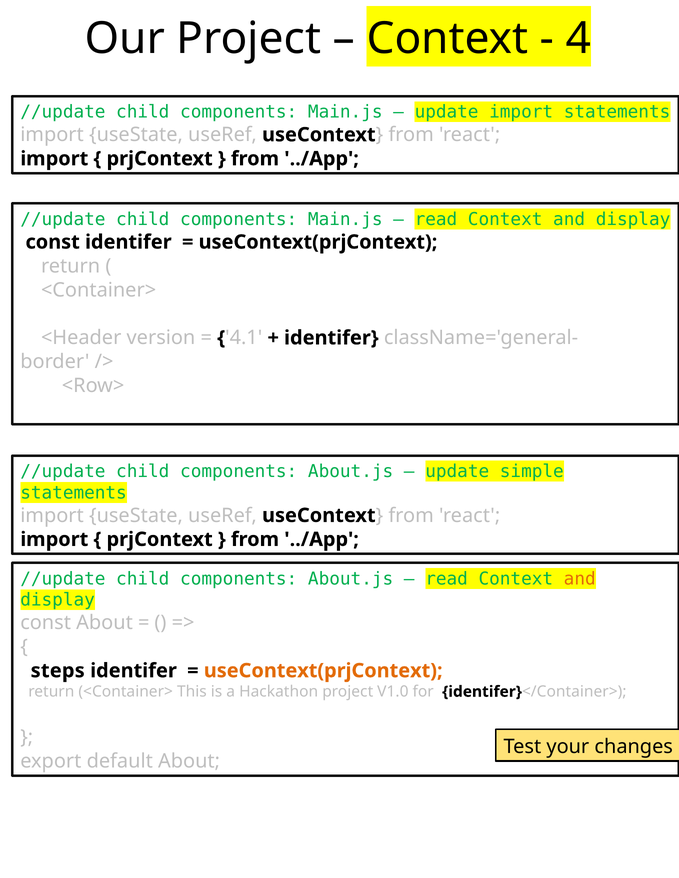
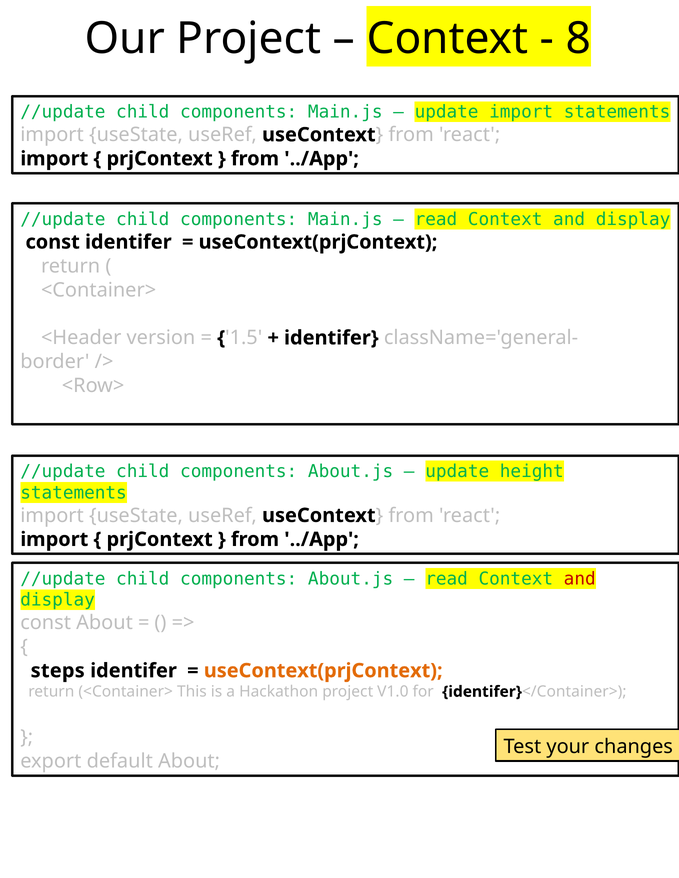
4: 4 -> 8 (578, 39)
4.1: 4.1 -> 1.5 (244, 338)
simple: simple -> height (532, 472)
and colour: orange -> red (580, 579)
